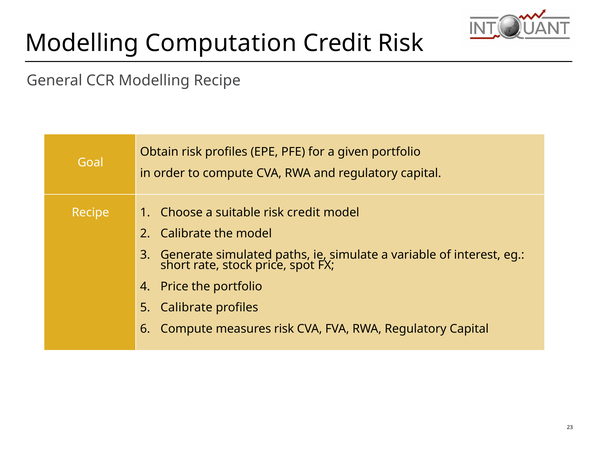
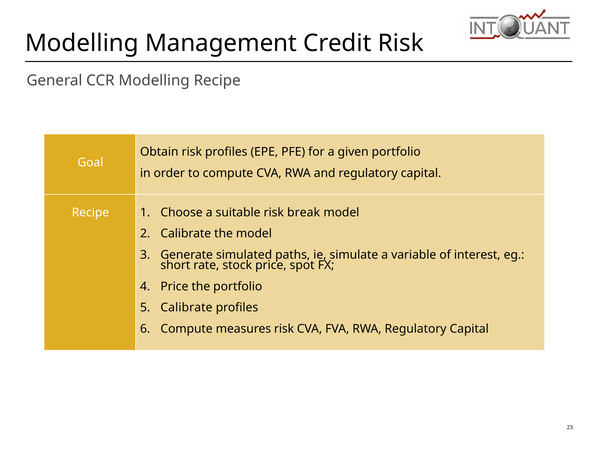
Computation: Computation -> Management (221, 43)
risk credit: credit -> break (304, 212)
